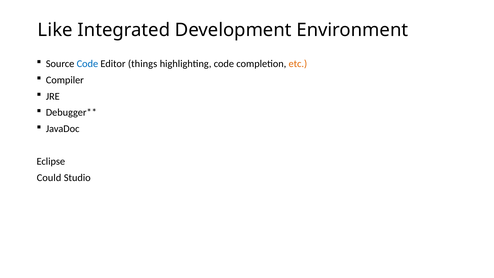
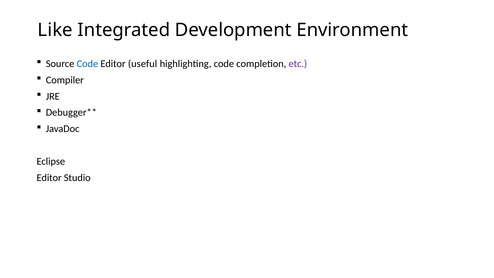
things: things -> useful (143, 64)
etc colour: orange -> purple (298, 64)
Could: Could -> Editor (49, 178)
